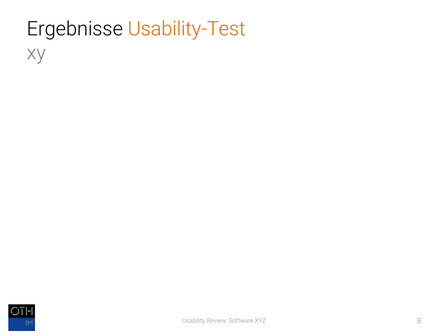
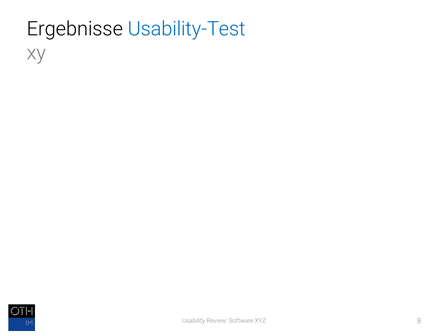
Usability-Test colour: orange -> blue (187, 29)
